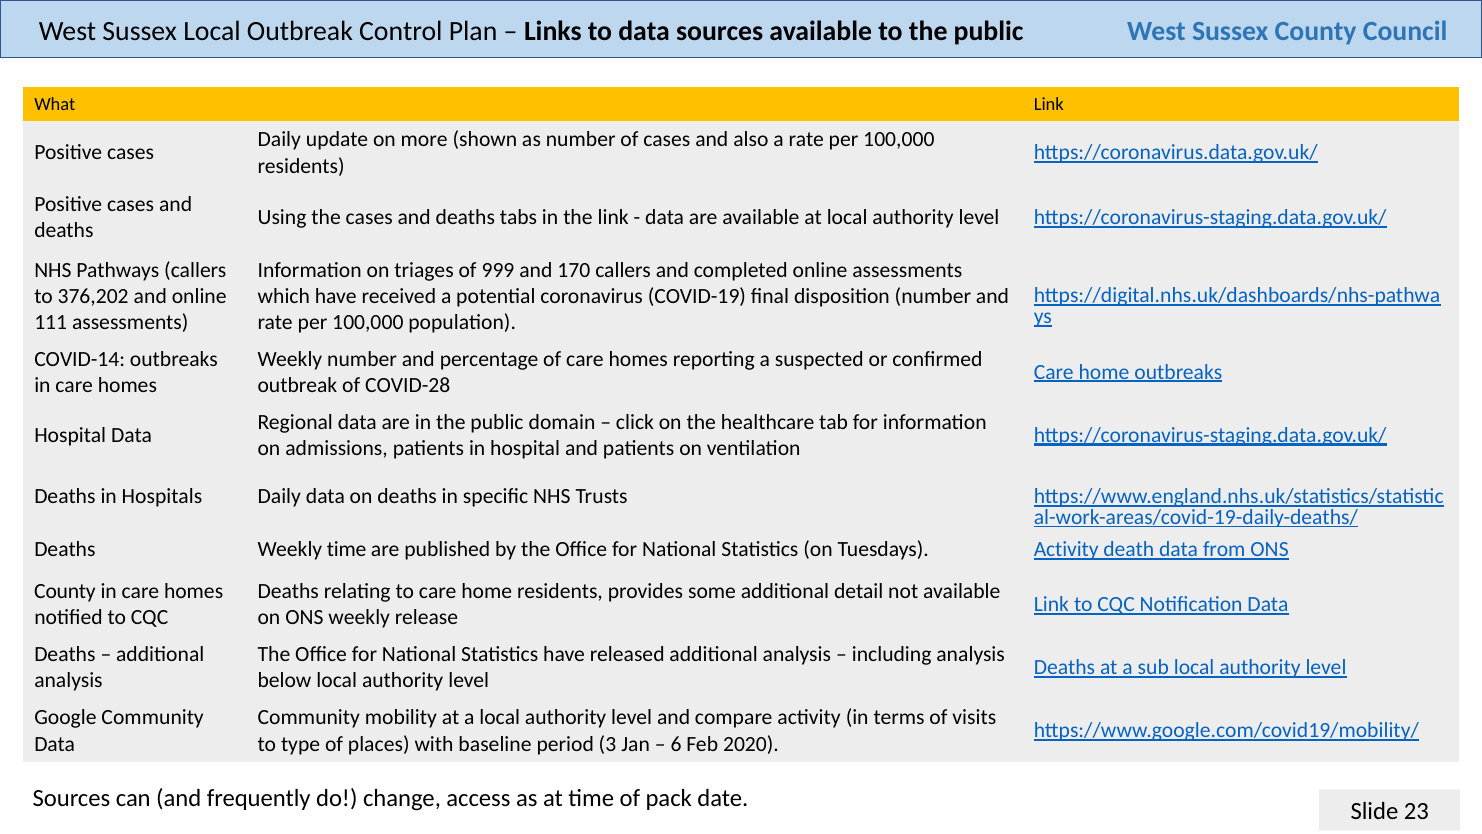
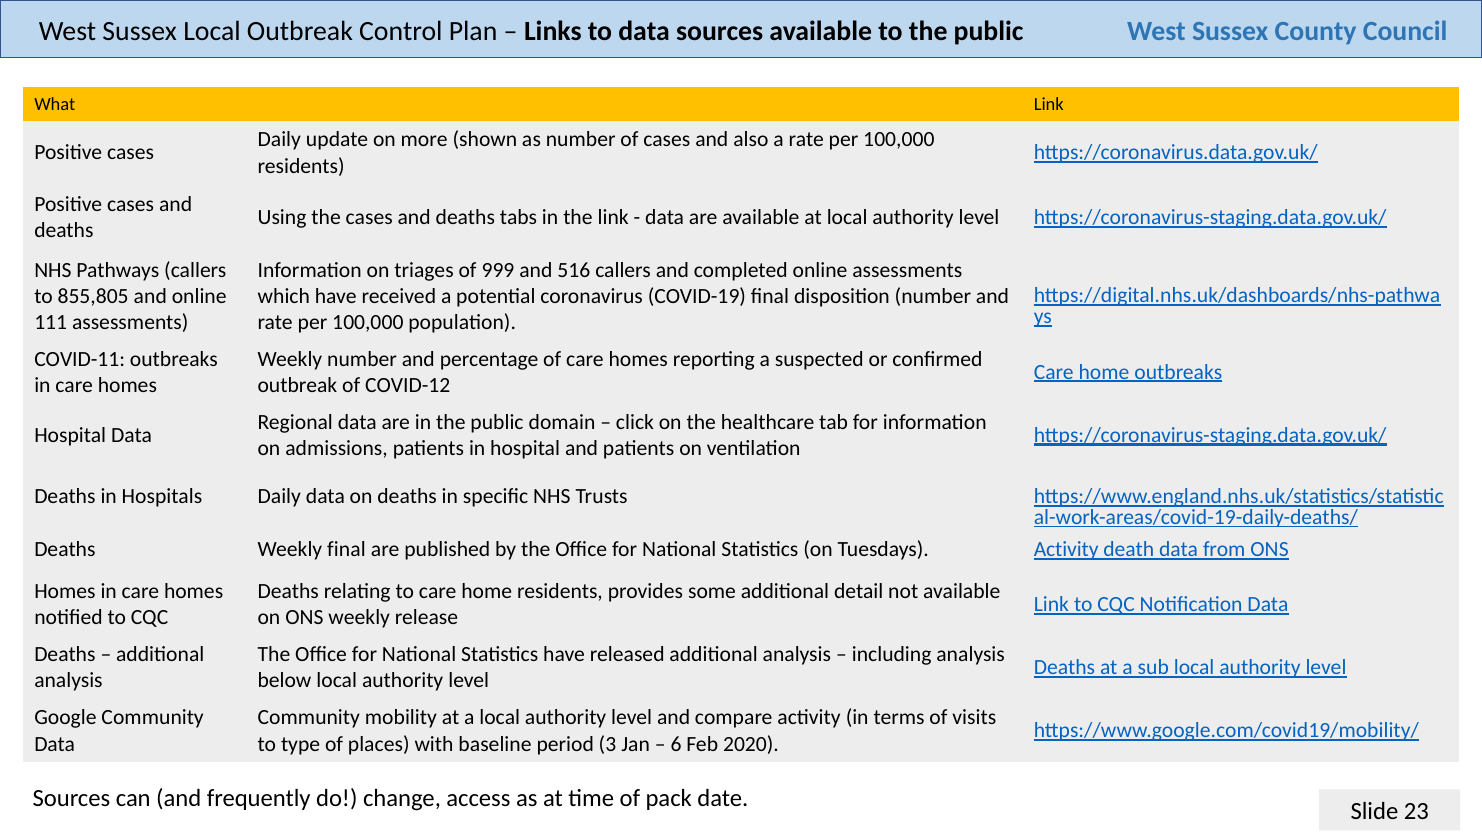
170: 170 -> 516 (574, 270)
376,202: 376,202 -> 855,805 (93, 296)
COVID-14: COVID-14 -> COVID-11 (80, 359)
COVID-28: COVID-28 -> COVID-12 (408, 385)
Weekly time: time -> final (346, 550)
County: County -> Homes (65, 591)
